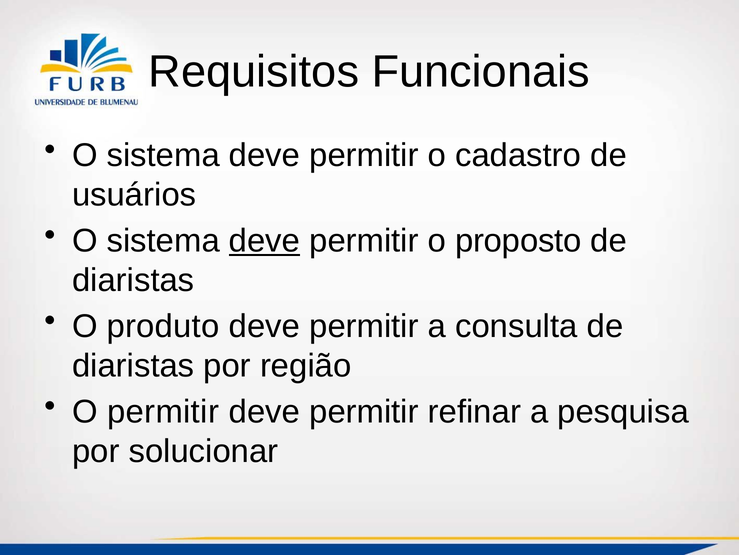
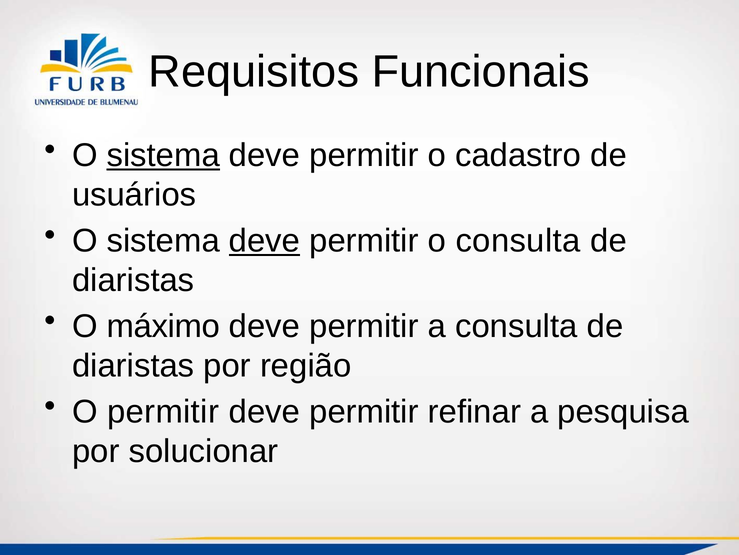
sistema underline: none -> present (163, 155)
o proposto: proposto -> consulta (518, 240)
produto: produto -> máximo (163, 326)
